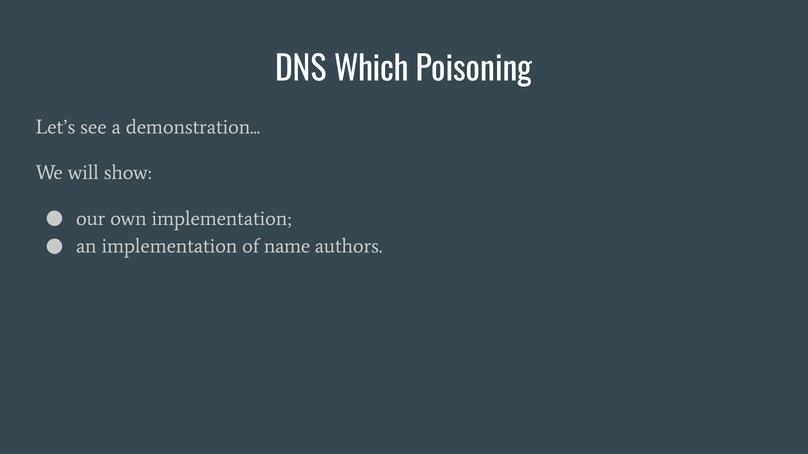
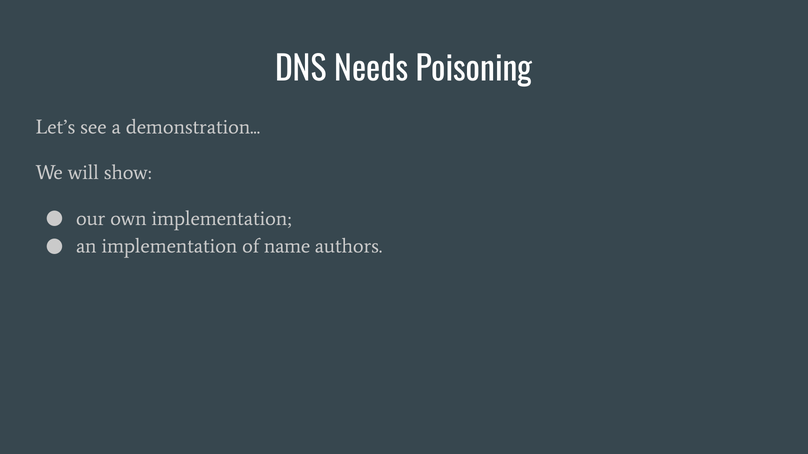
Which: Which -> Needs (371, 70)
